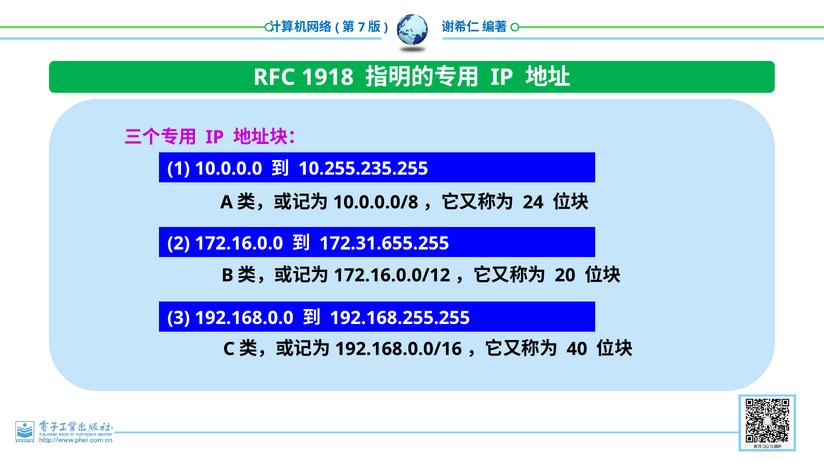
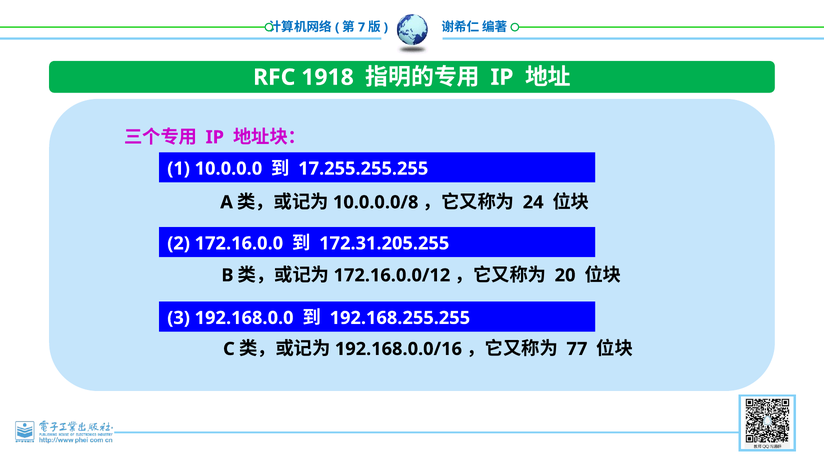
10.255.235.255: 10.255.235.255 -> 17.255.255.255 (363, 169)
172.31.655.255: 172.31.655.255 -> 172.31.205.255 (384, 244)
40: 40 -> 77 (577, 349)
